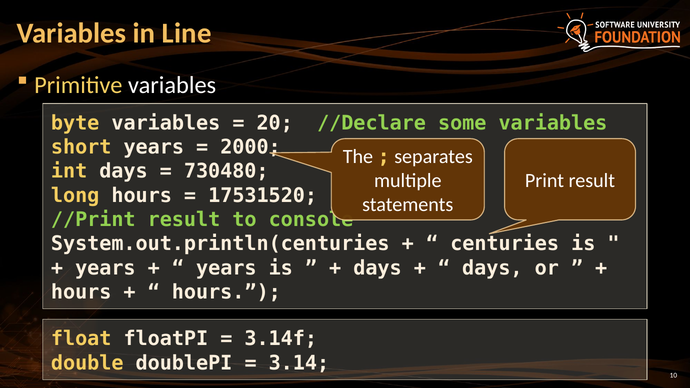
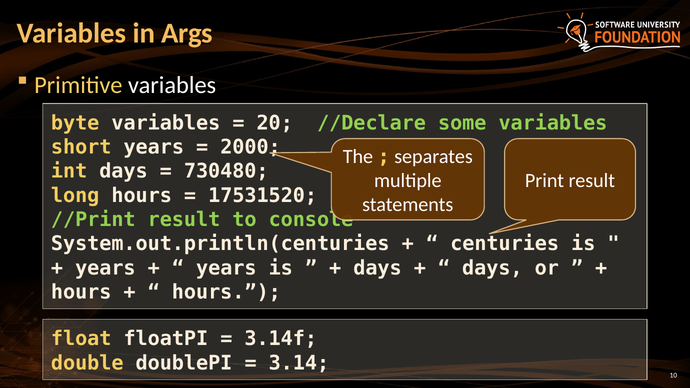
Line: Line -> Args (187, 34)
